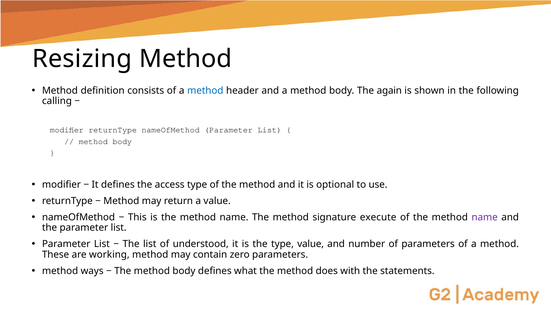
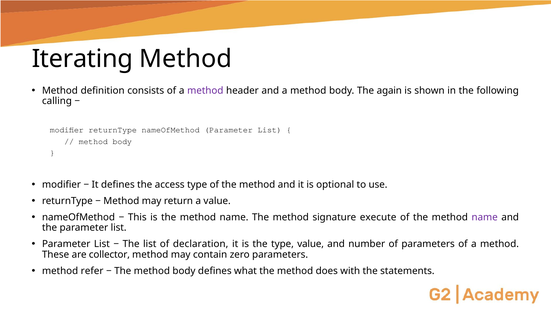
Resizing: Resizing -> Iterating (82, 59)
method colour: blue -> purple (205, 90)
understood: understood -> declaration (201, 244)
working: working -> collector (109, 254)
ways: ways -> refer (92, 271)
